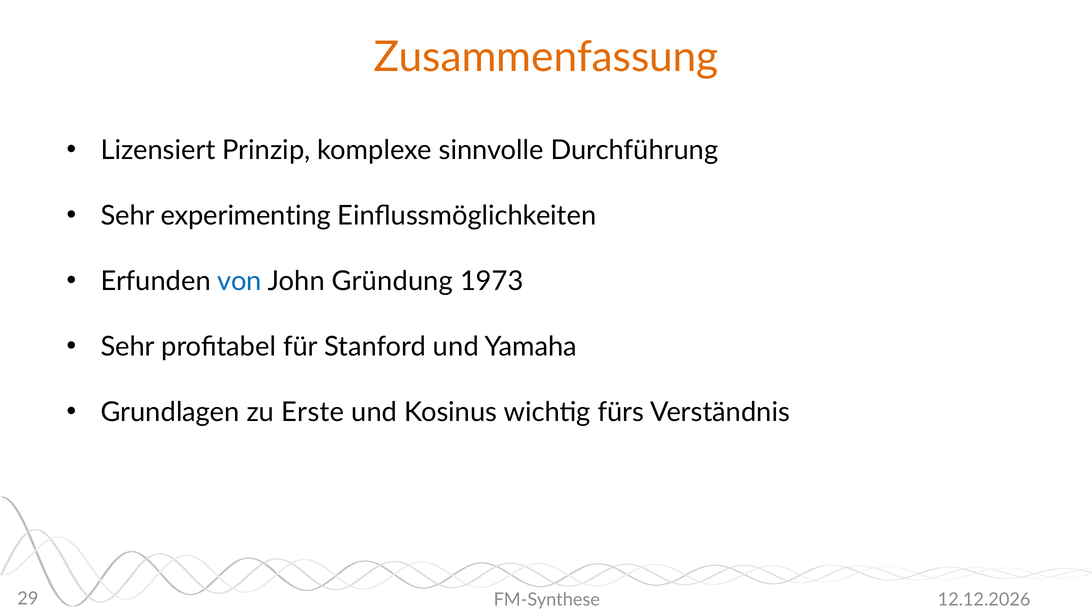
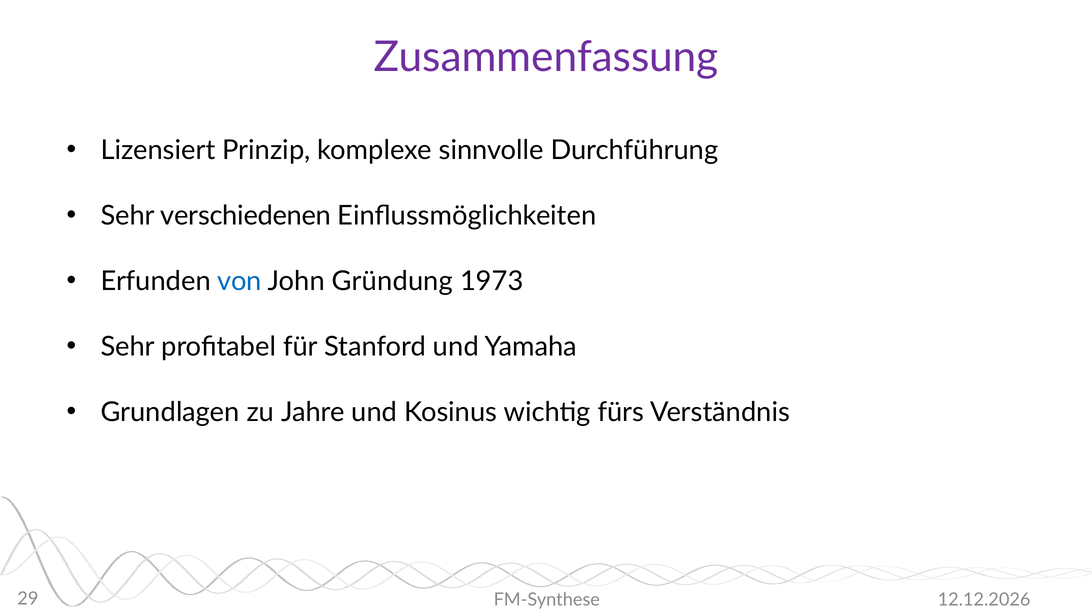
Zusammenfassung colour: orange -> purple (546, 57)
experimenting: experimenting -> verschiedenen (246, 216)
Erste: Erste -> Jahre (313, 412)
